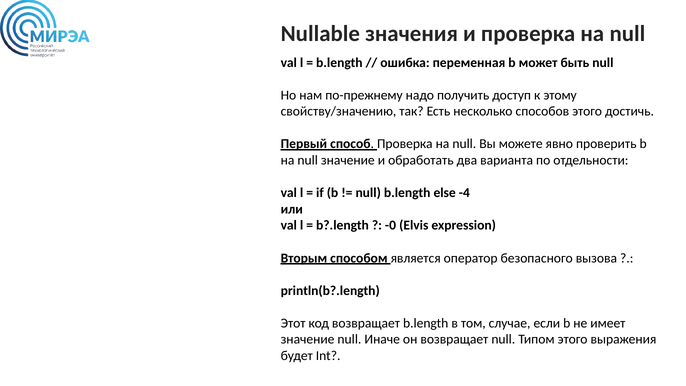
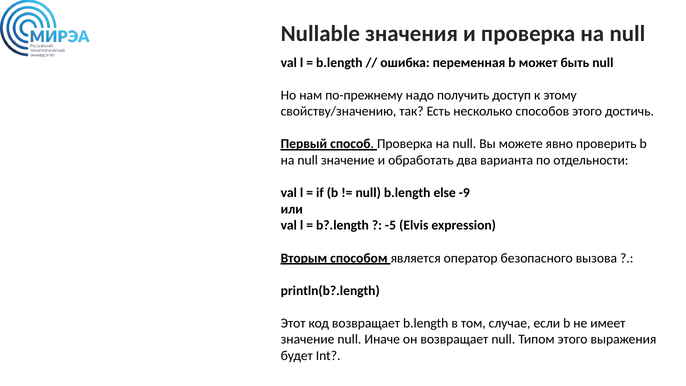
-4: -4 -> -9 (464, 193)
-0: -0 -> -5 (390, 225)
